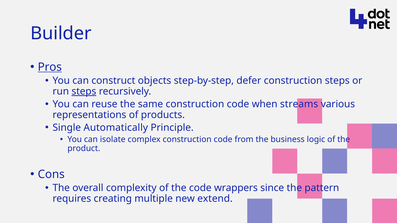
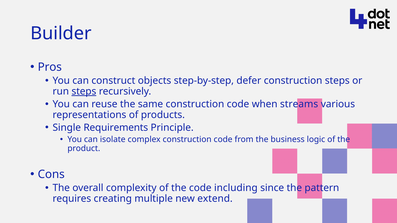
Pros underline: present -> none (50, 67)
Automatically: Automatically -> Requirements (116, 128)
wrappers: wrappers -> including (236, 188)
